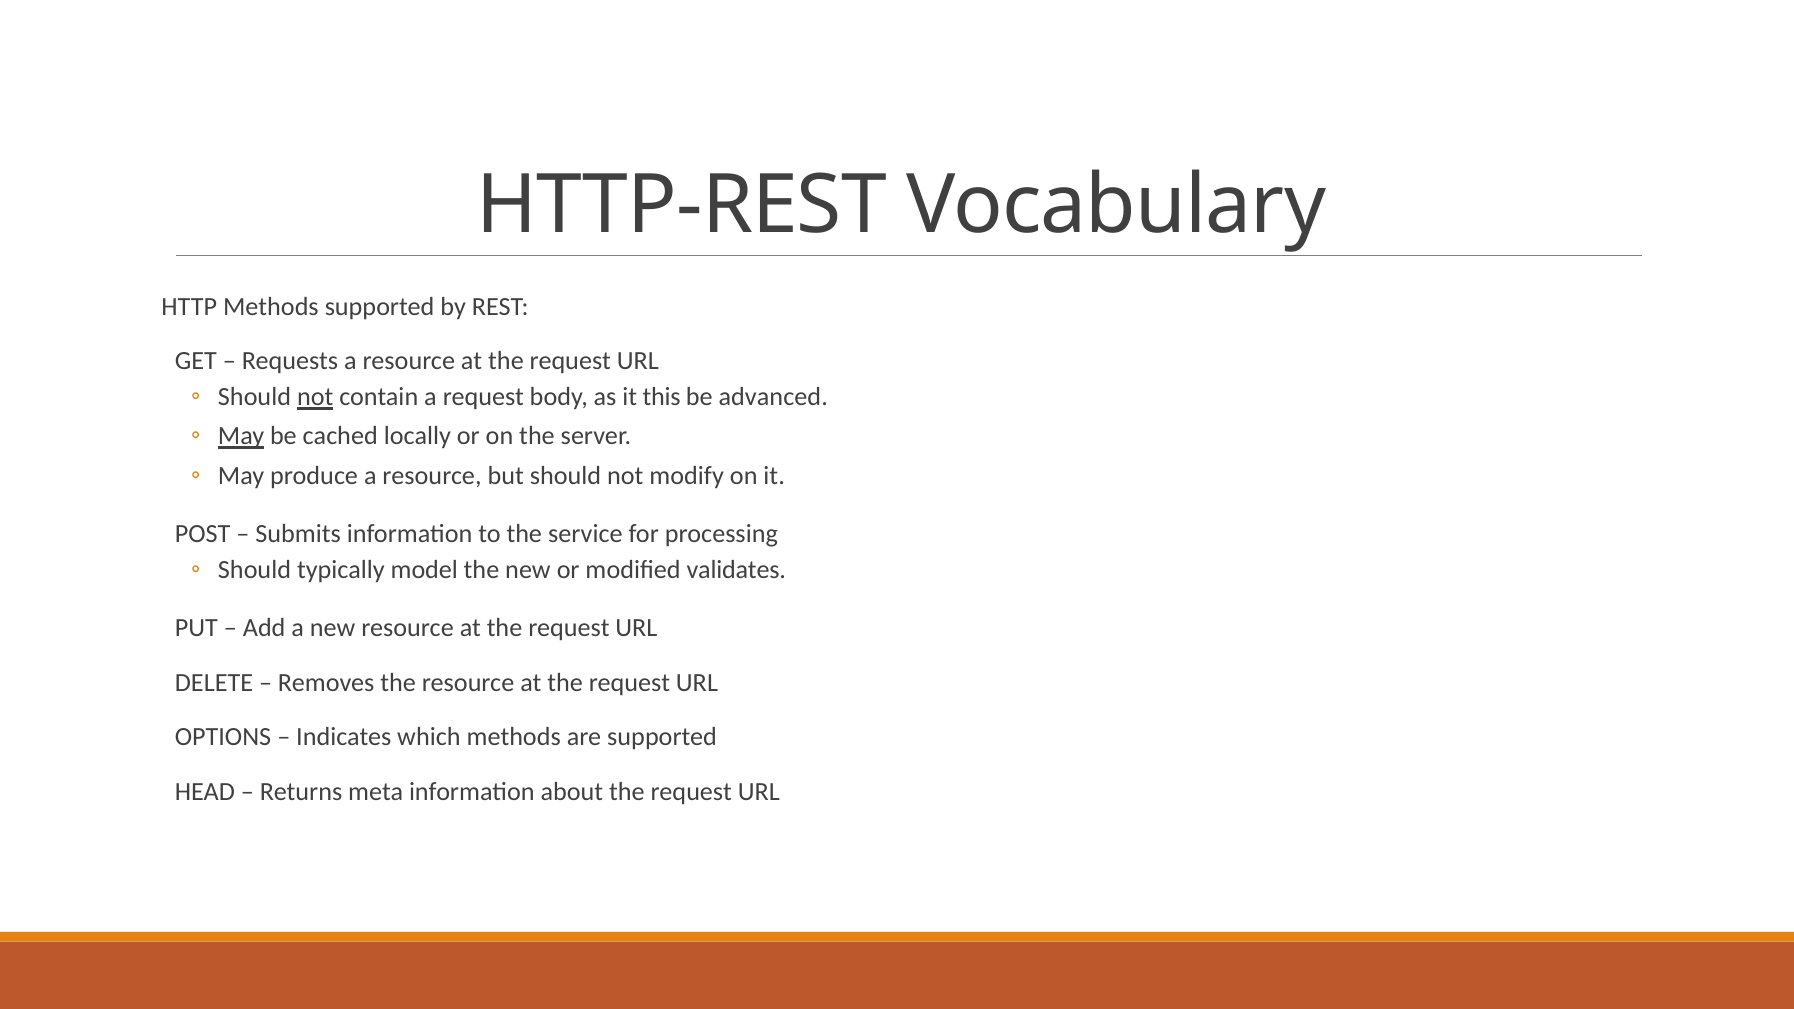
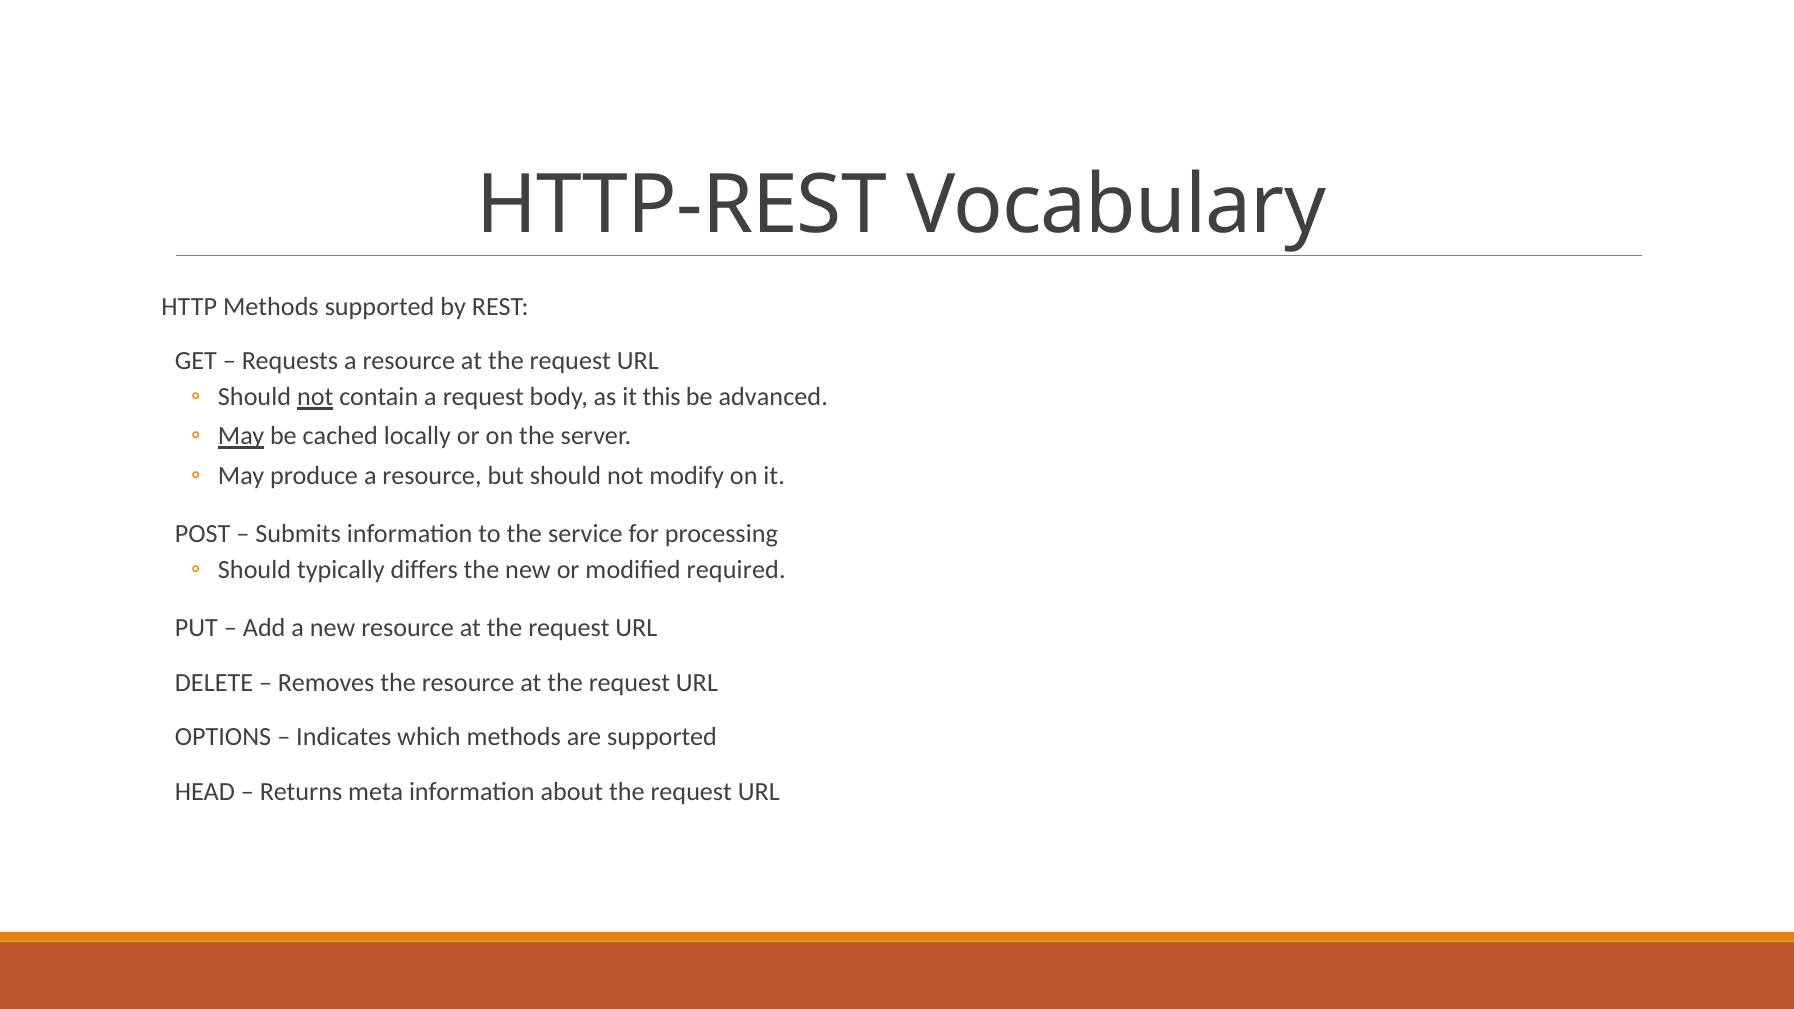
model: model -> differs (424, 570)
validates: validates -> required (736, 570)
